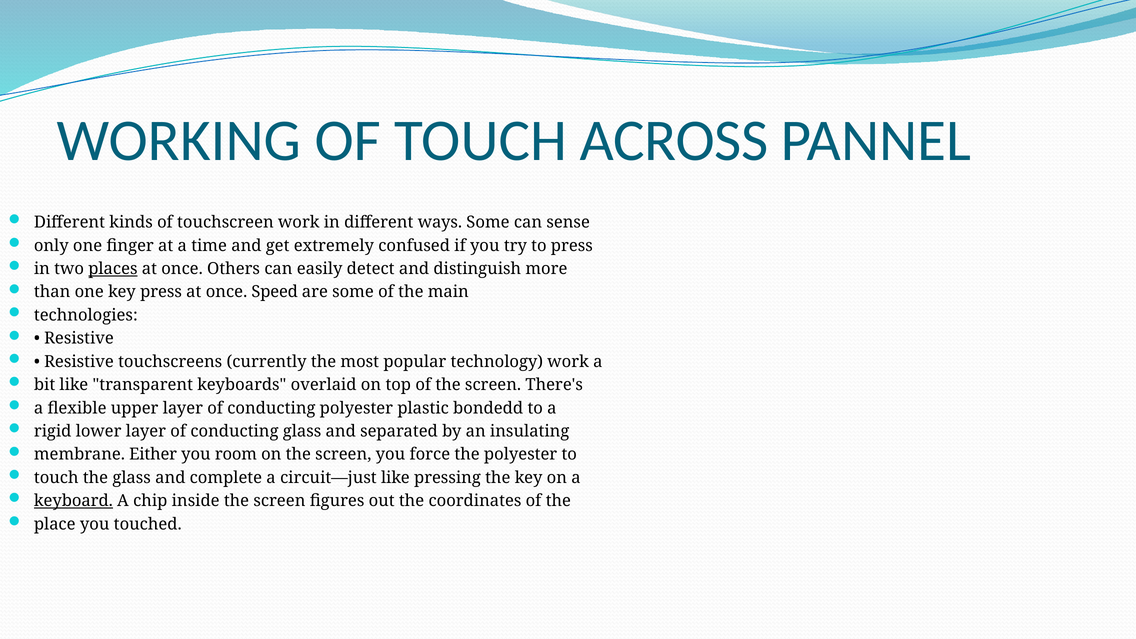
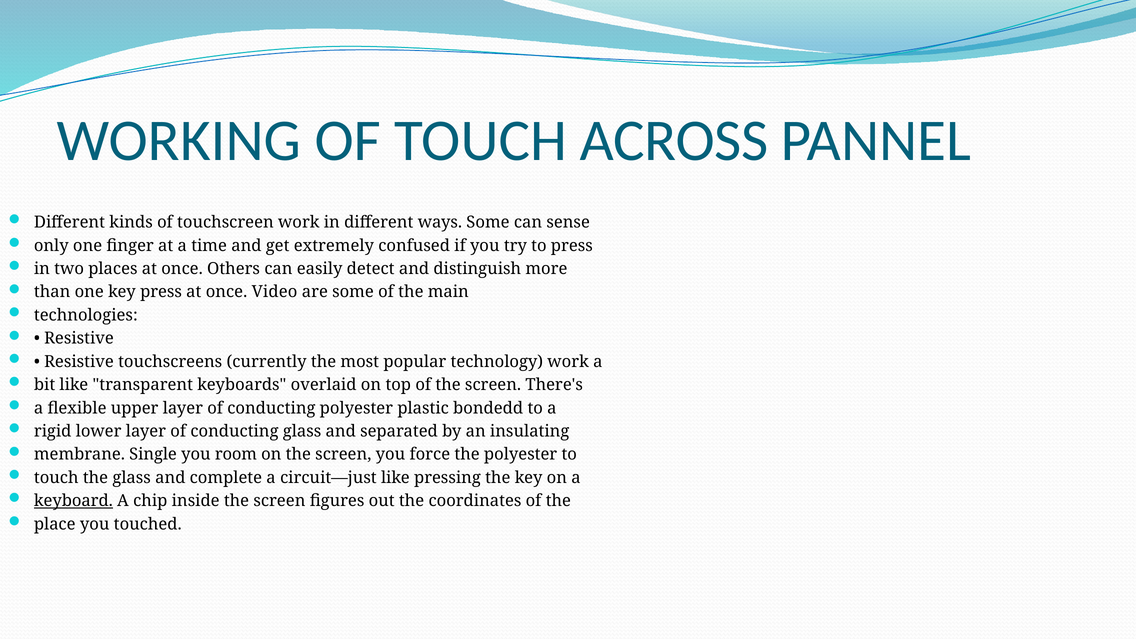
places underline: present -> none (113, 269)
Speed: Speed -> Video (274, 292)
Either: Either -> Single (153, 454)
